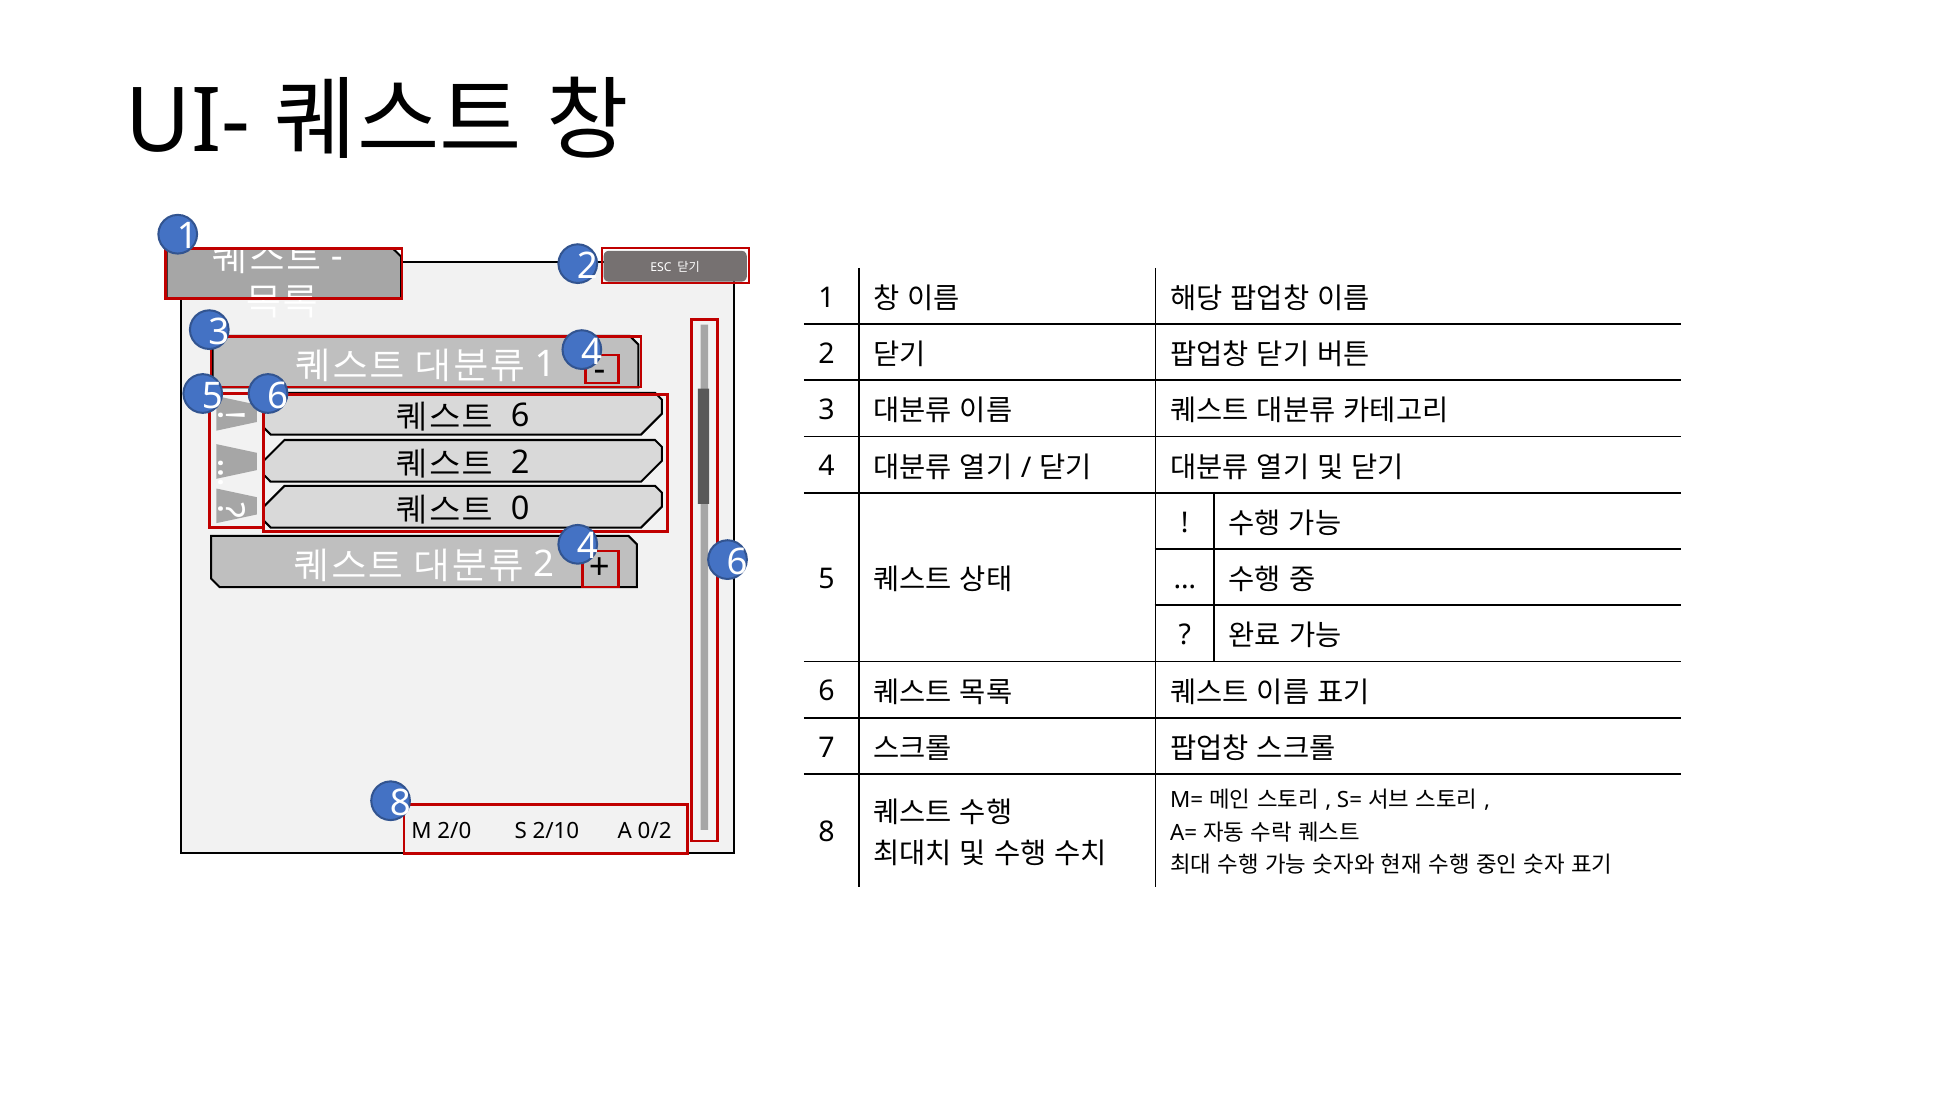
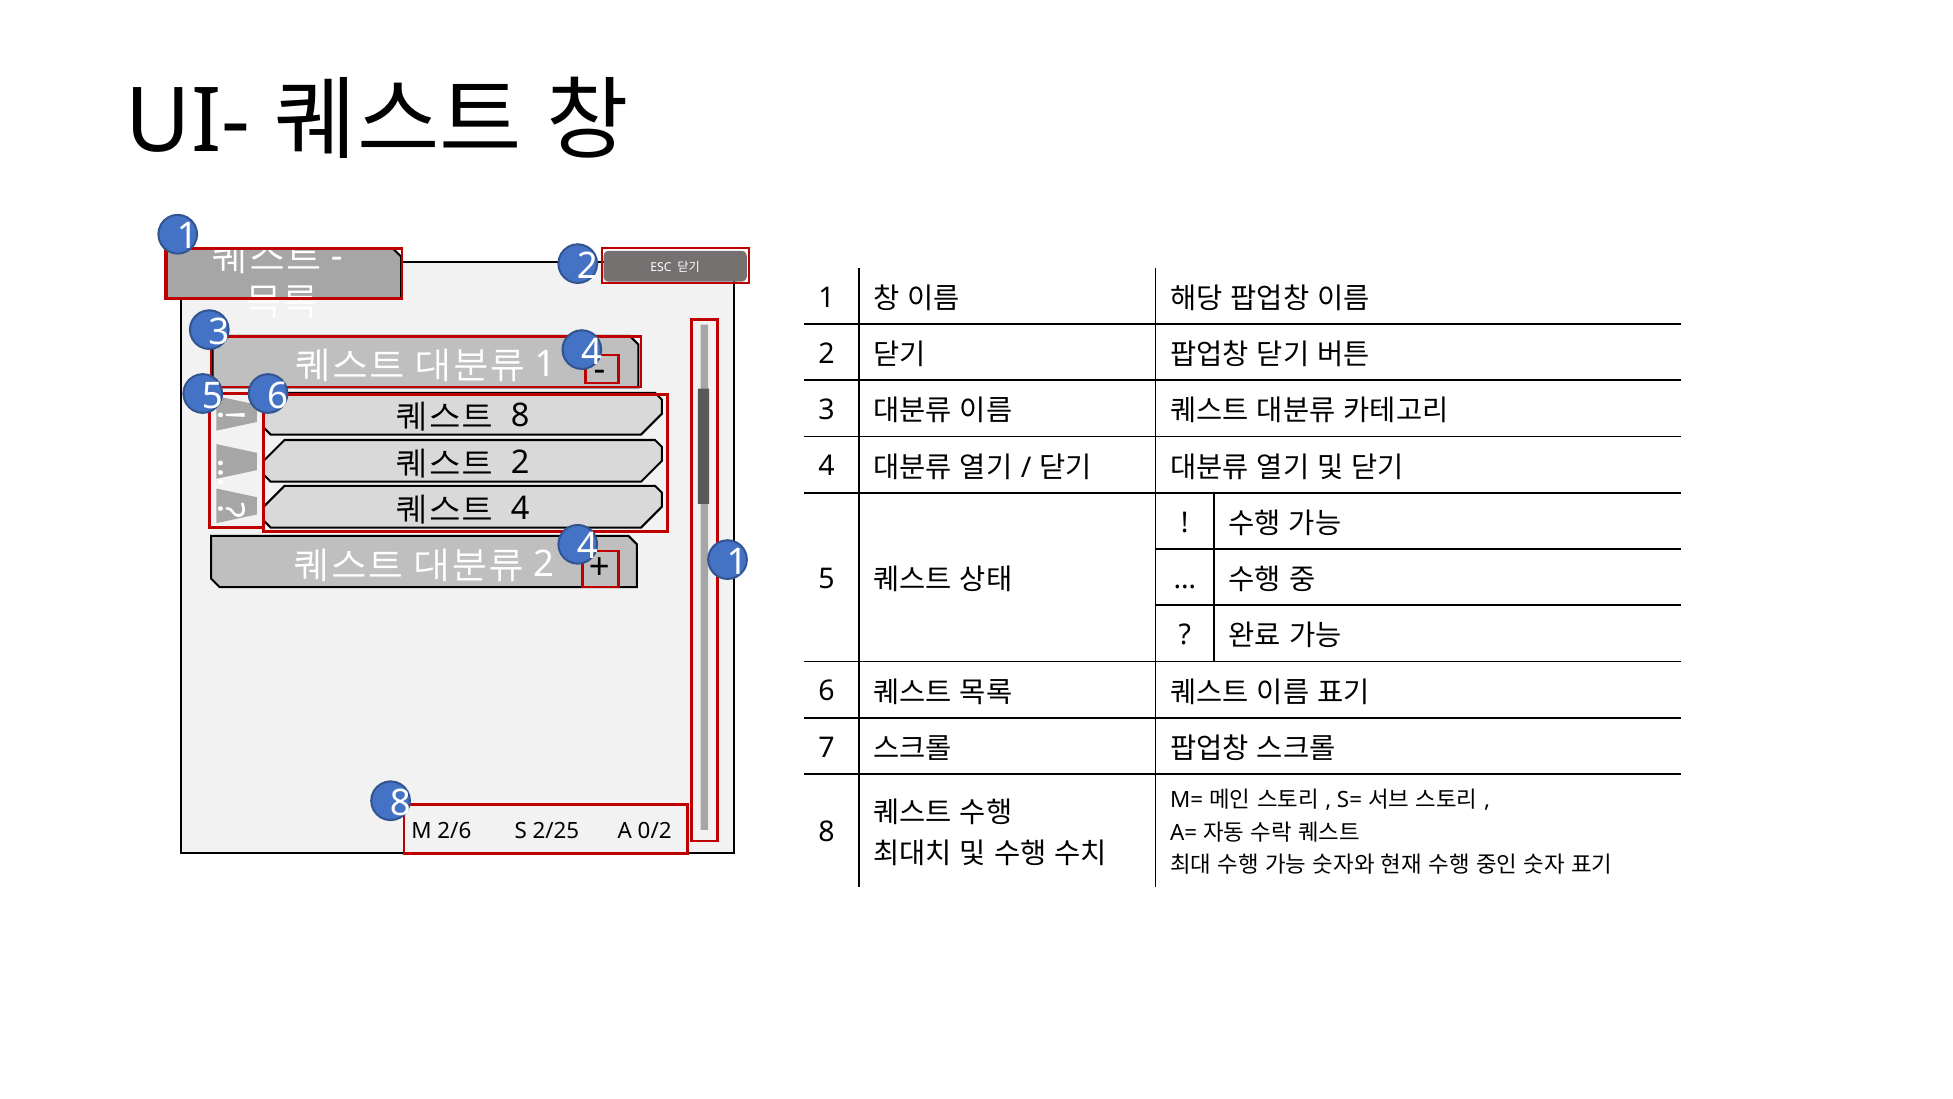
6: 6 -> 8 (520, 416)
0: 0 -> 4 (520, 509)
4 6: 6 -> 1 (737, 562)
2/0: 2/0 -> 2/6 (454, 831)
2/10: 2/10 -> 2/25 (556, 831)
